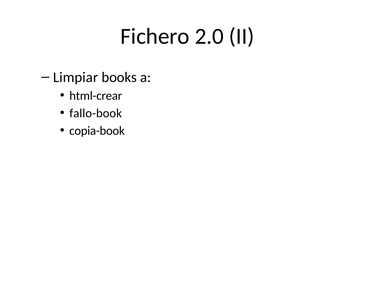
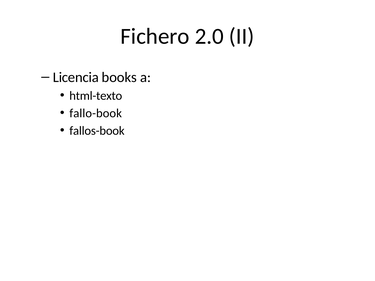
Limpiar: Limpiar -> Licencia (76, 77)
html-crear: html-crear -> html-texto (96, 96)
copia-book: copia-book -> fallos-book (97, 131)
